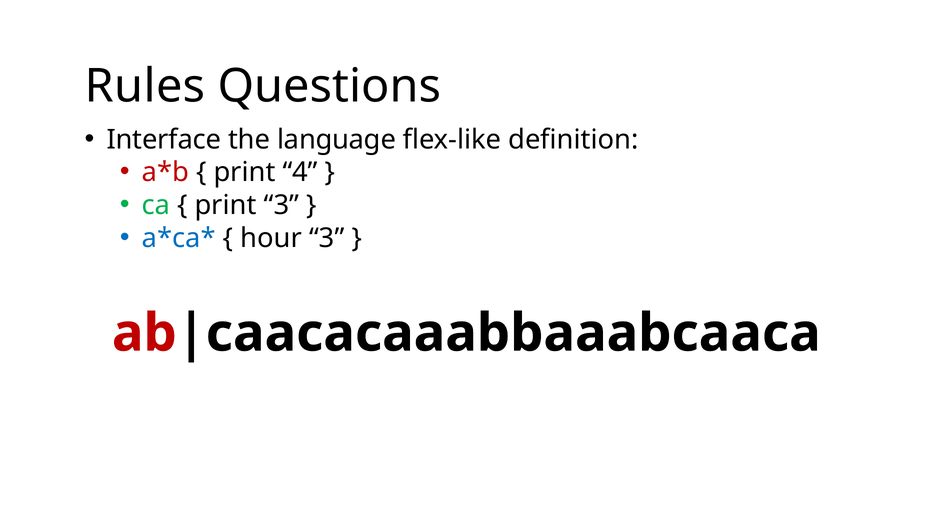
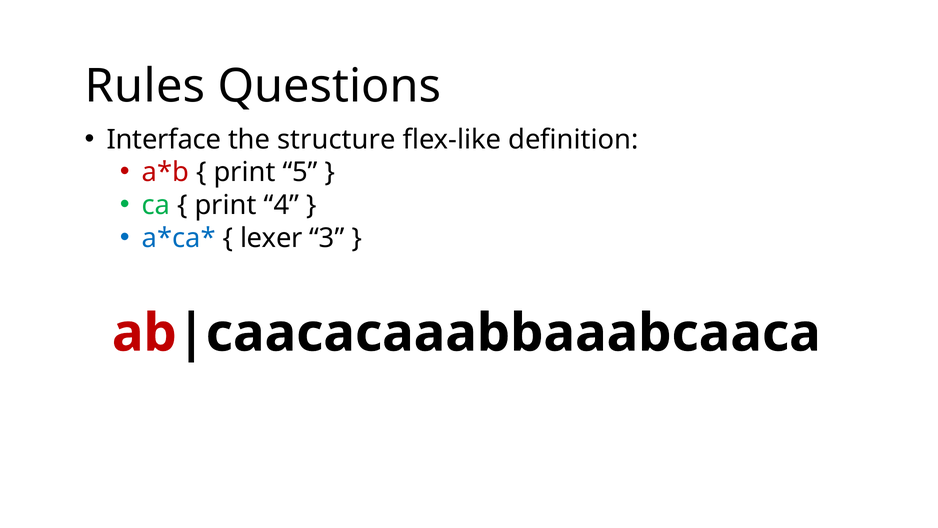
language: language -> structure (336, 139)
4: 4 -> 5 (300, 172)
print 3: 3 -> 4 (281, 205)
hour: hour -> lexer (271, 238)
